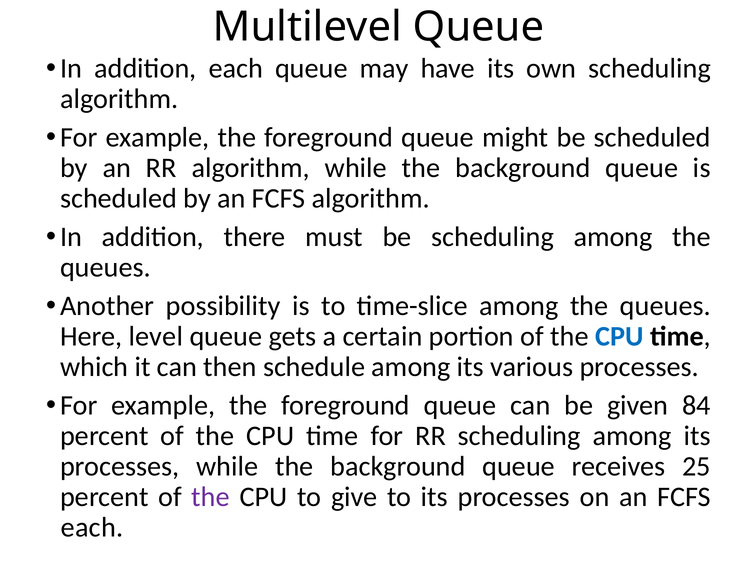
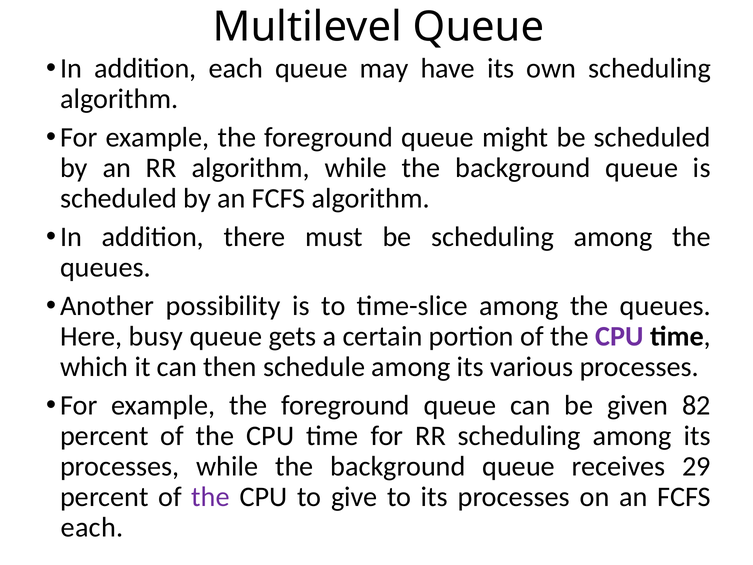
level: level -> busy (156, 336)
CPU colour: blue -> purple (620, 336)
84: 84 -> 82 (696, 405)
25: 25 -> 29 (696, 466)
